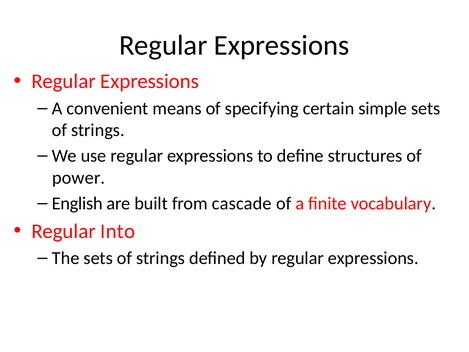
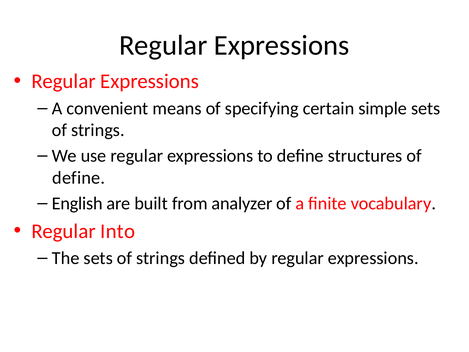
power: power -> define (79, 178)
cascade: cascade -> analyzer (242, 203)
